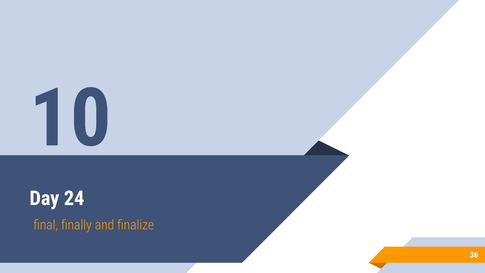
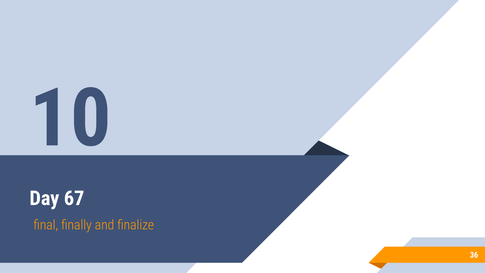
24: 24 -> 67 (74, 198)
